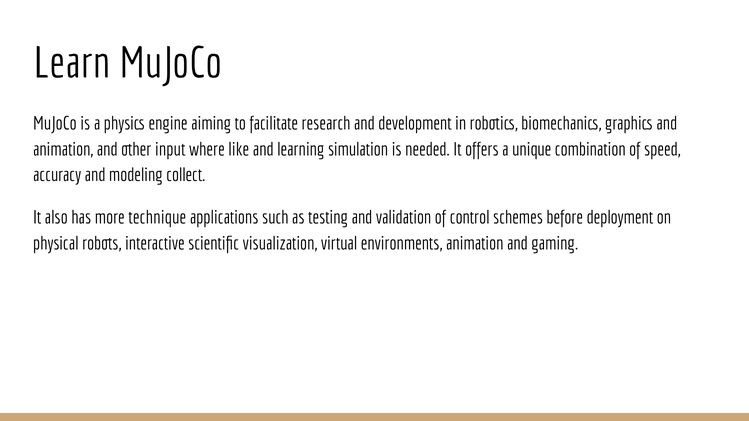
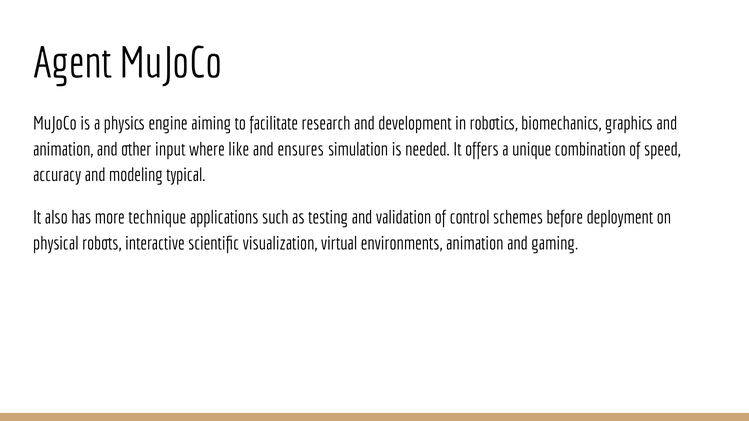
Learn: Learn -> Agent (72, 63)
learning: learning -> ensures (301, 150)
collect: collect -> typical (186, 175)
